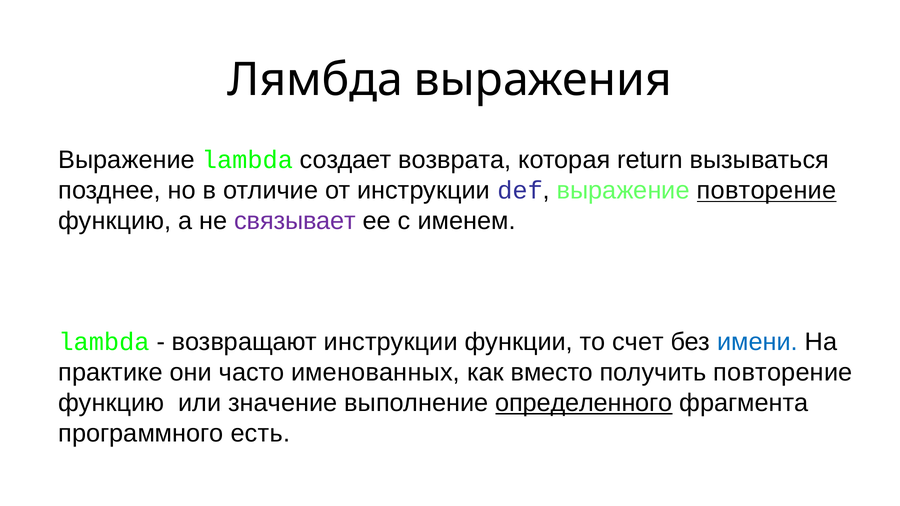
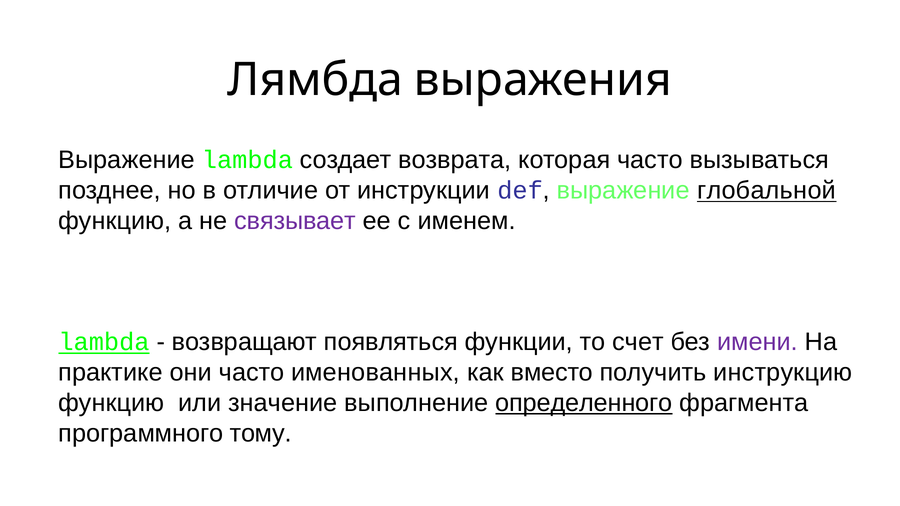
которая return: return -> часто (650, 160)
выражение повторение: повторение -> глобальной (767, 190)
lambda underline: none -> present (104, 342)
возвращают инструкции: инструкции -> появляться (391, 342)
имени colour: blue -> purple (757, 342)
получить повторение: повторение -> инструкцию (783, 373)
есть: есть -> тому (261, 433)
